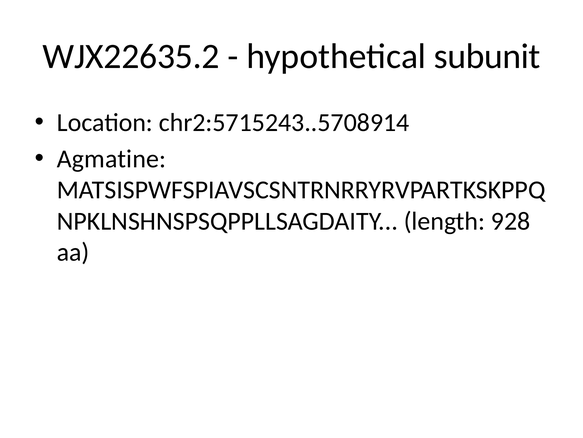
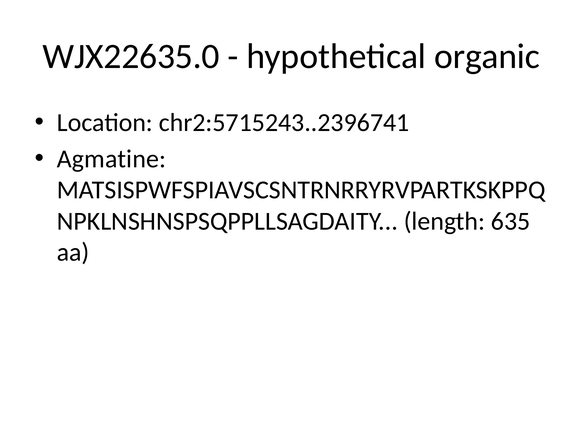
WJX22635.2: WJX22635.2 -> WJX22635.0 (131, 56)
subunit: subunit -> organic (487, 56)
chr2:5715243..5708914: chr2:5715243..5708914 -> chr2:5715243..2396741 (284, 122)
928: 928 -> 635 (511, 221)
